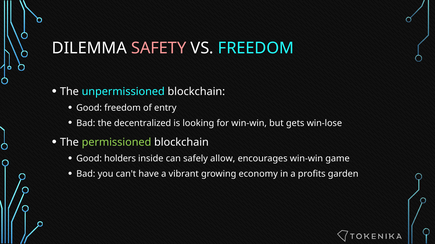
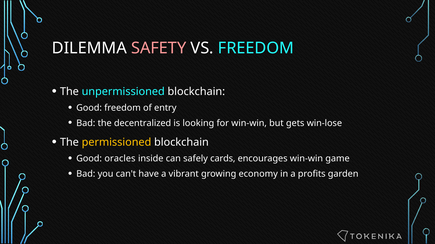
permissioned colour: light green -> yellow (116, 143)
holders: holders -> oracles (120, 159)
allow: allow -> cards (223, 159)
